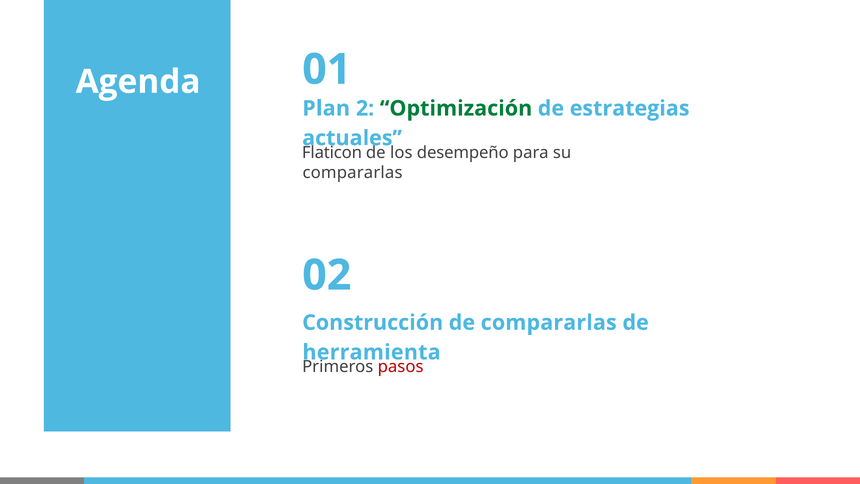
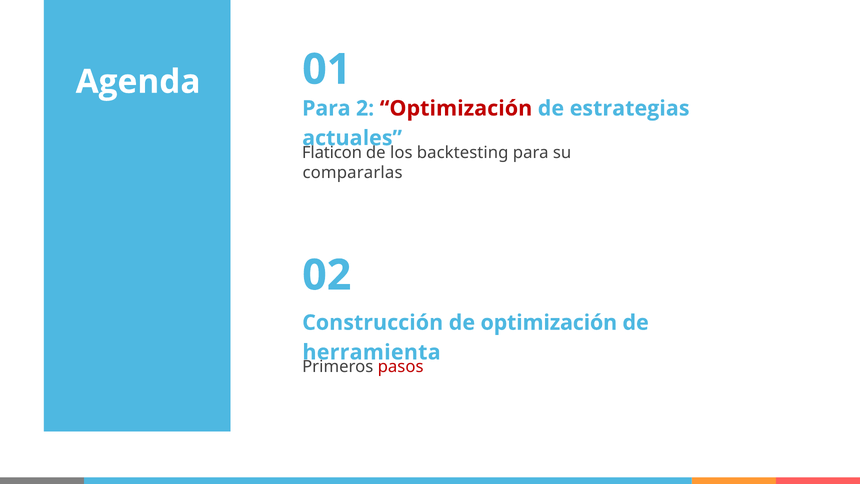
Plan: Plan -> Para (326, 108)
Optimización colour: green -> red (456, 108)
desempeño: desempeño -> backtesting (463, 152)
de compararlas: compararlas -> optimización (549, 323)
